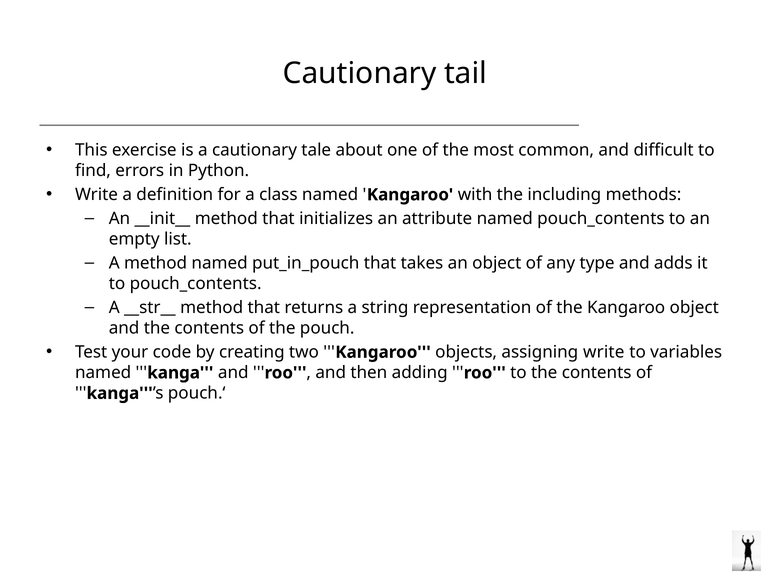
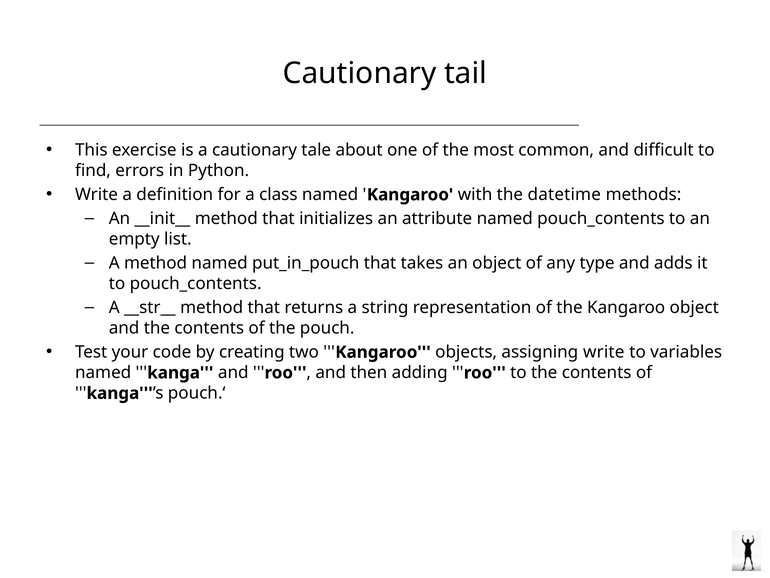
including: including -> datetime (564, 195)
